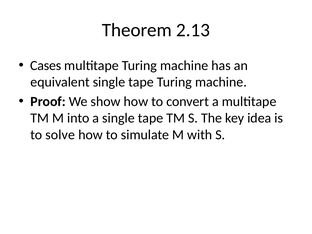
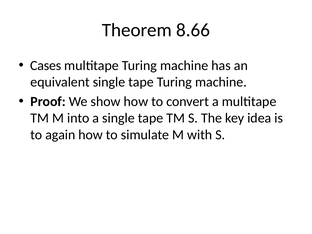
2.13: 2.13 -> 8.66 (193, 30)
solve: solve -> again (60, 135)
